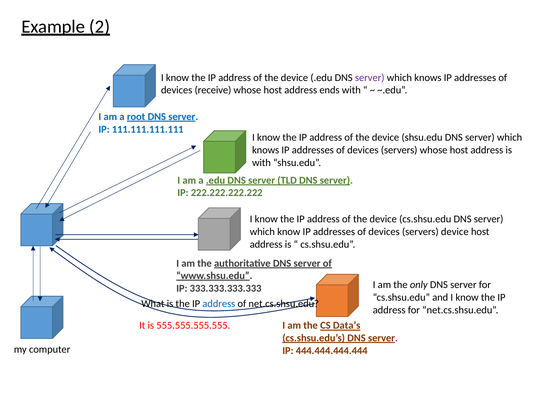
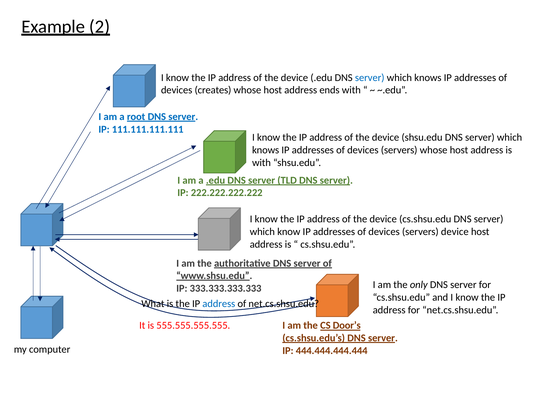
server colour: purple -> blue (370, 78)
receive: receive -> creates (213, 90)
Data’s: Data’s -> Door’s (347, 325)
